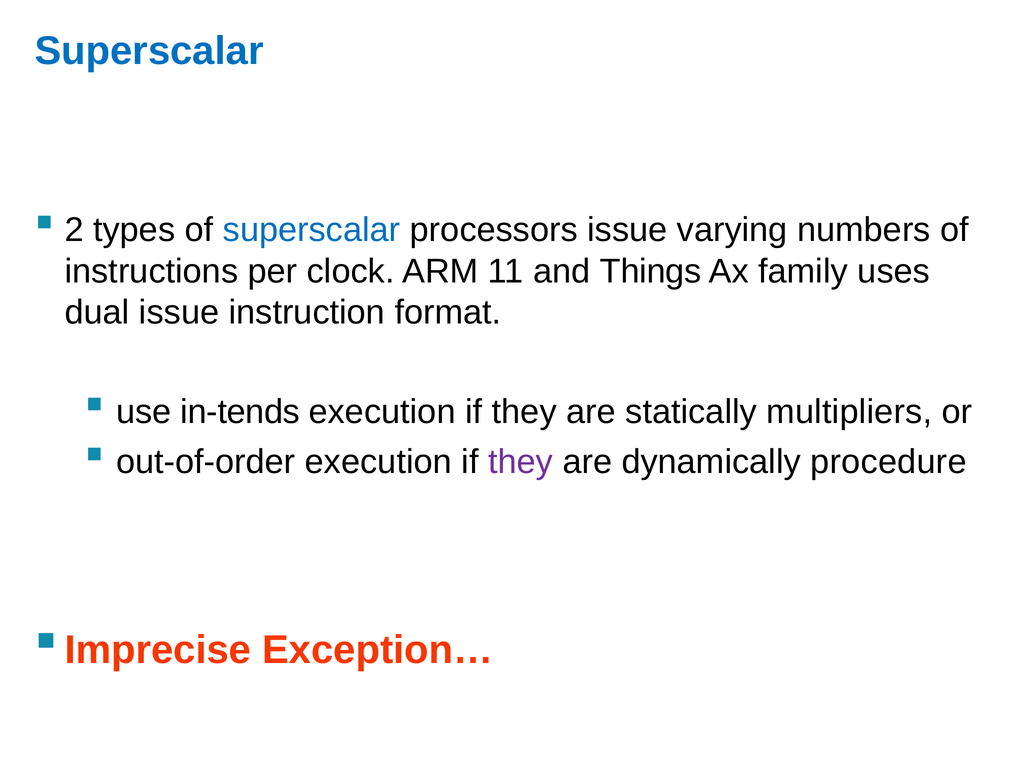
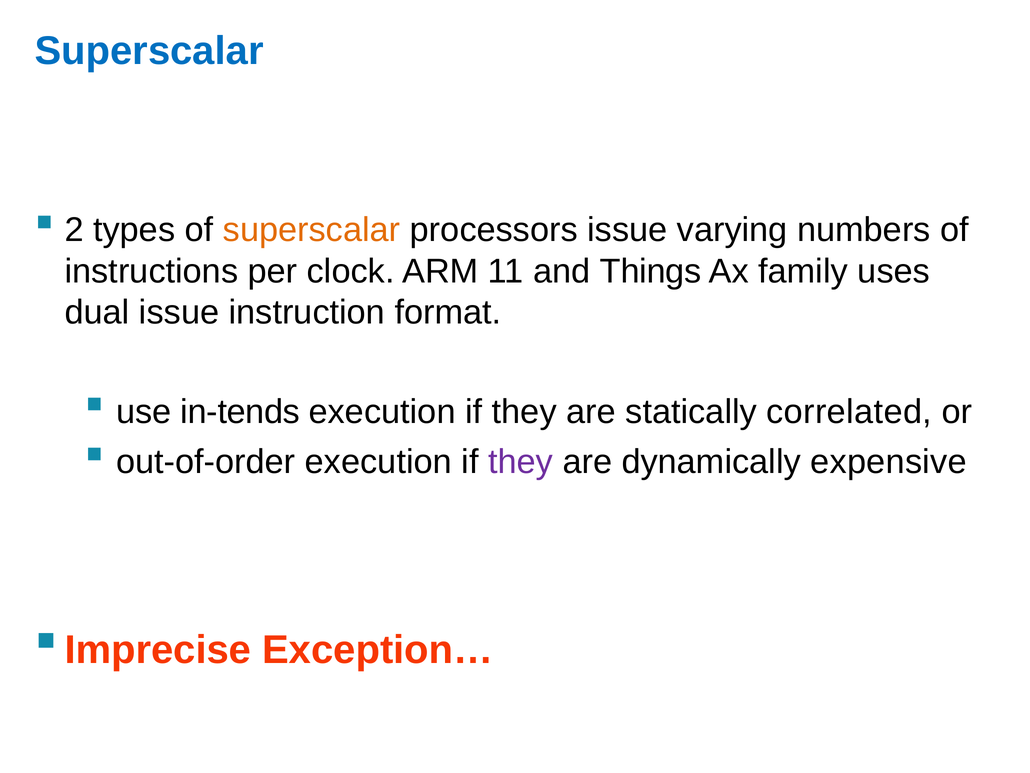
superscalar colour: blue -> orange (312, 230)
multipliers: multipliers -> correlated (849, 412)
procedure: procedure -> expensive (889, 462)
